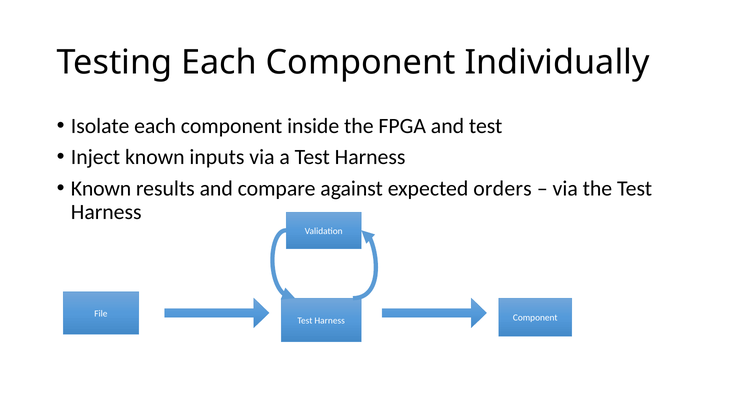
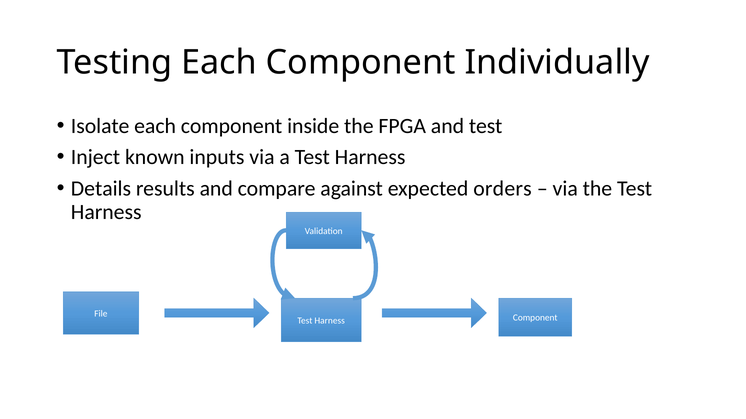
Known: Known -> Details (101, 189)
